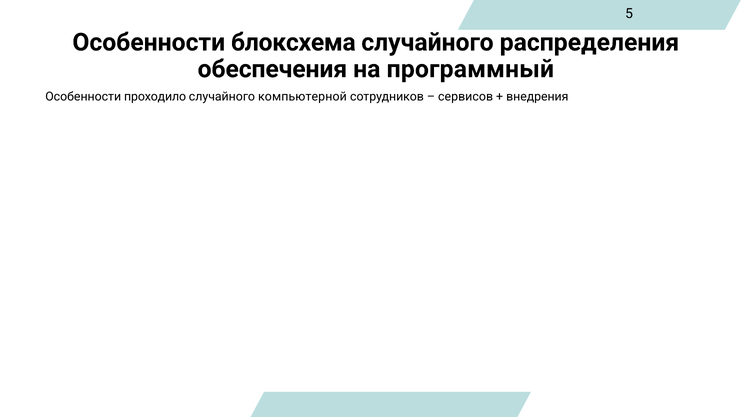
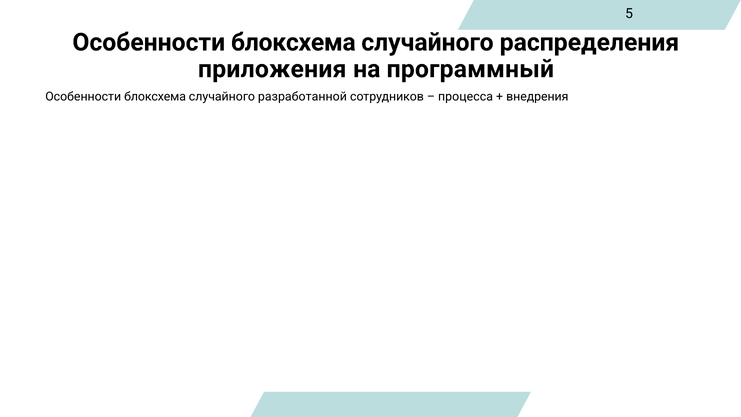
обеспечения: обеспечения -> приложения (272, 69)
проходило: проходило -> блоксхема (155, 97)
компьютерной: компьютерной -> разработанной (302, 97)
сервисов: сервисов -> процесса (466, 97)
